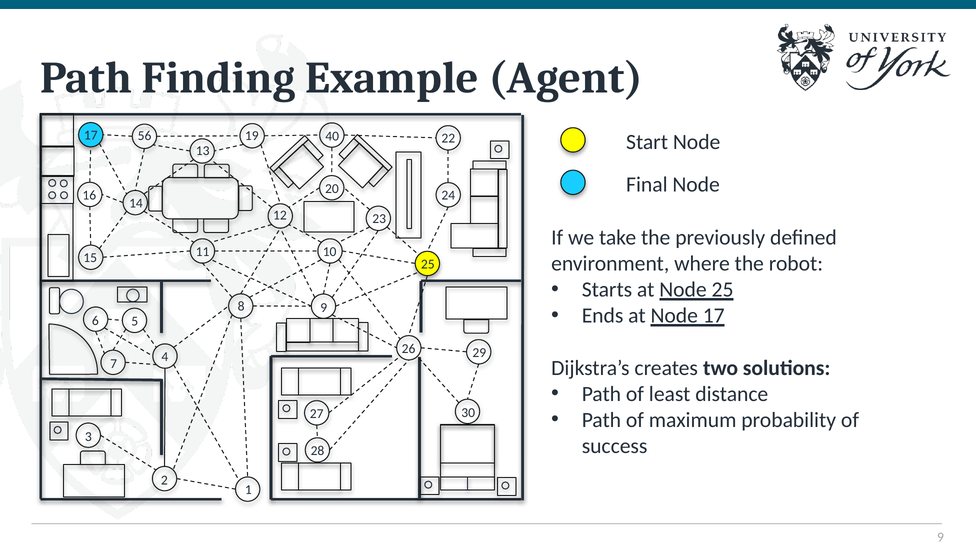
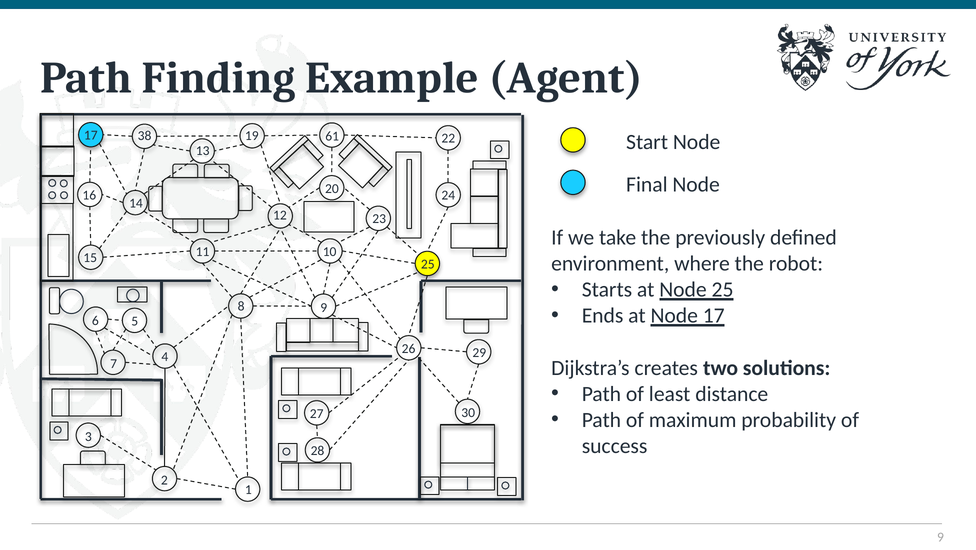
56: 56 -> 38 (145, 136)
40: 40 -> 61 (332, 136)
